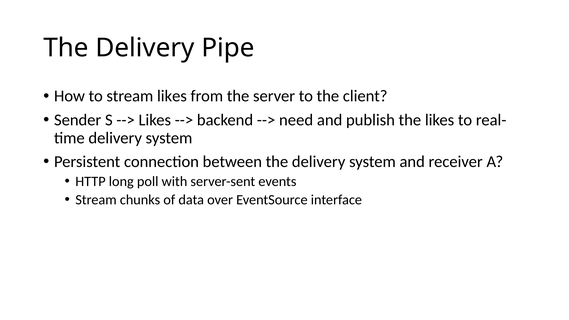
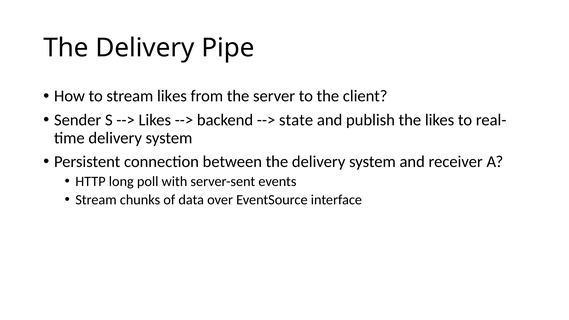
need: need -> state (296, 120)
